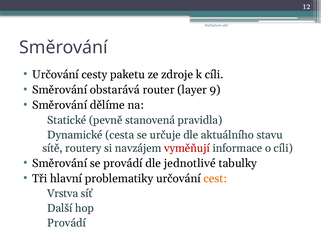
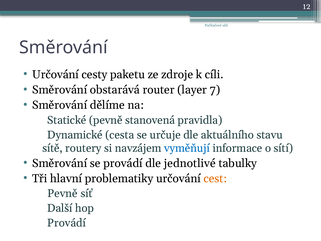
9: 9 -> 7 (215, 90)
vyměňují colour: red -> blue (187, 148)
o cíli: cíli -> sítí (283, 148)
Vrstva: Vrstva -> Pevně (63, 193)
